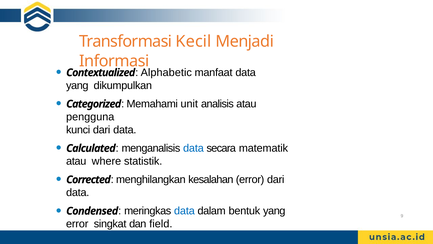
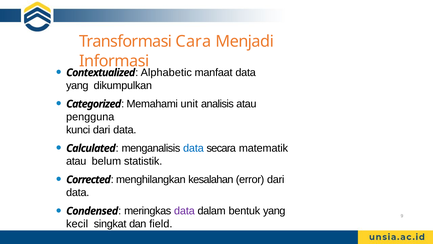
Kecil: Kecil -> Cara (193, 42)
where: where -> belum (106, 161)
data colour: blue -> purple (184, 211)
error: error -> kecil (77, 224)
